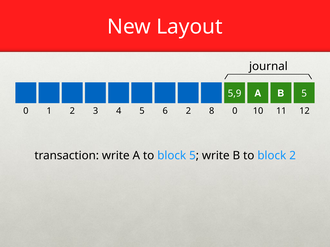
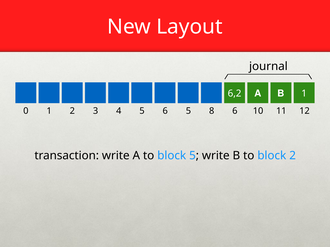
5,9: 5,9 -> 6,2 (235, 94)
B 5: 5 -> 1 (304, 94)
4 2: 2 -> 5 (188, 111)
8 0: 0 -> 6 (235, 111)
